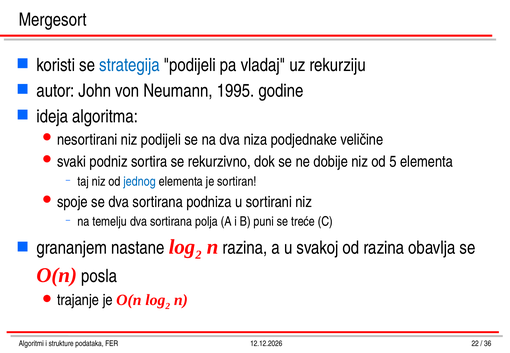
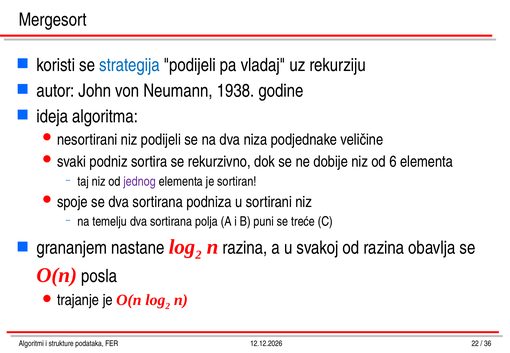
1995: 1995 -> 1938 (236, 91)
5: 5 -> 6 (393, 162)
jednog colour: blue -> purple (140, 181)
